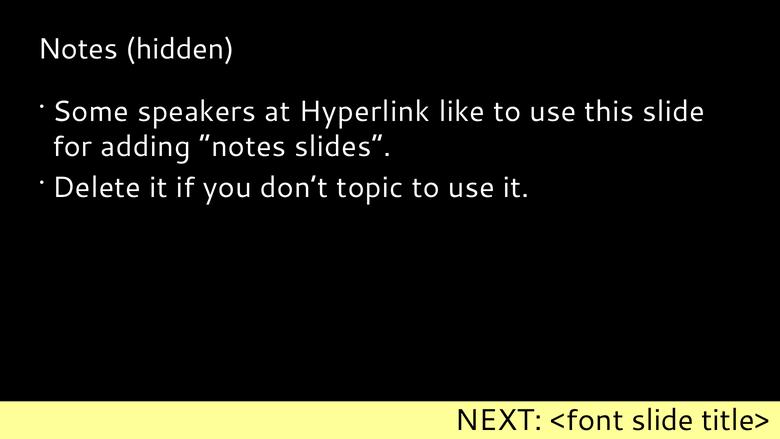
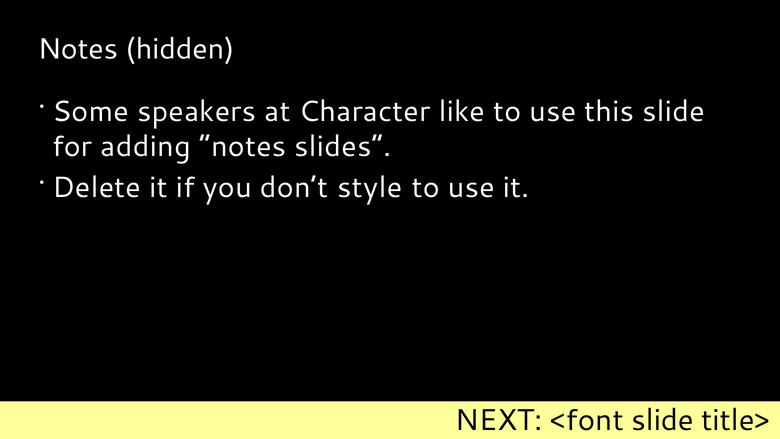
Hyperlink: Hyperlink -> Character (365, 112)
topic: topic -> style (370, 188)
